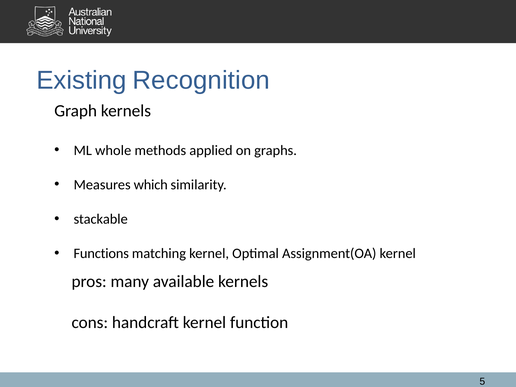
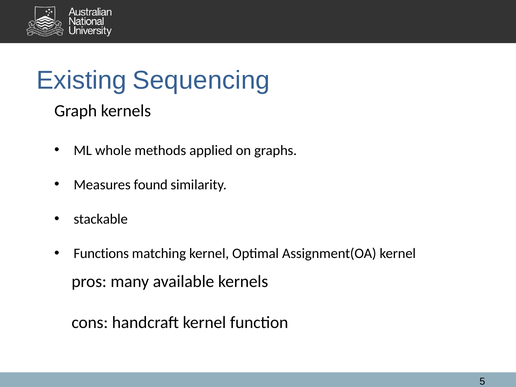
Recognition: Recognition -> Sequencing (201, 80)
which: which -> found (151, 185)
